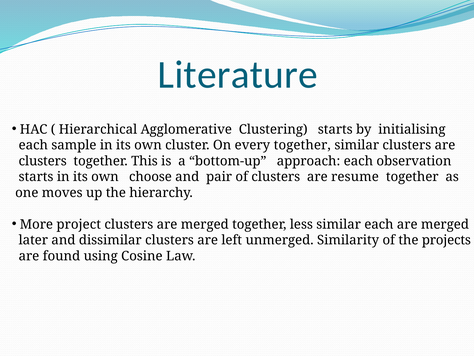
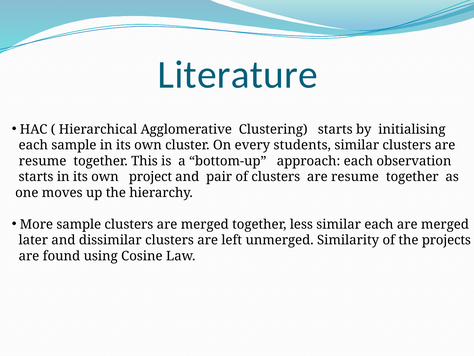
every together: together -> students (302, 145)
clusters: clusters -> resume (43, 161)
choose: choose -> project (150, 177)
More project: project -> sample (79, 224)
